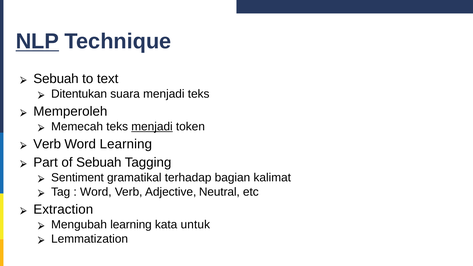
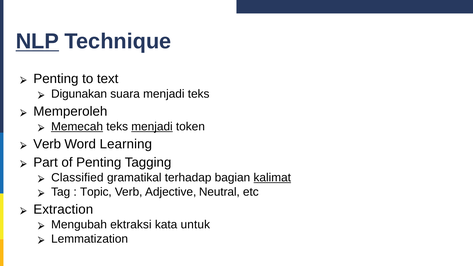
Sebuah: Sebuah -> Penting (56, 79)
Ditentukan: Ditentukan -> Digunakan (79, 94)
Memecah underline: none -> present (77, 127)
of Sebuah: Sebuah -> Penting (99, 163)
Sentiment: Sentiment -> Classified (77, 178)
kalimat underline: none -> present (272, 178)
Word: Word -> Topic (96, 192)
Mengubah learning: learning -> ektraksi (131, 225)
